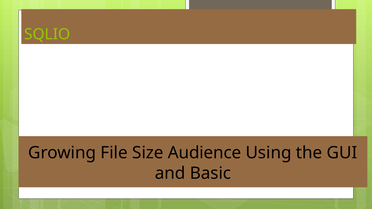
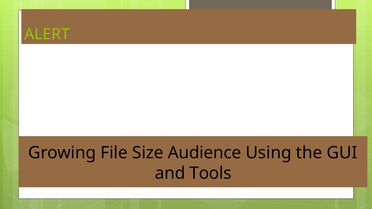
SQLIO: SQLIO -> ALERT (47, 34)
Basic: Basic -> Tools (210, 173)
